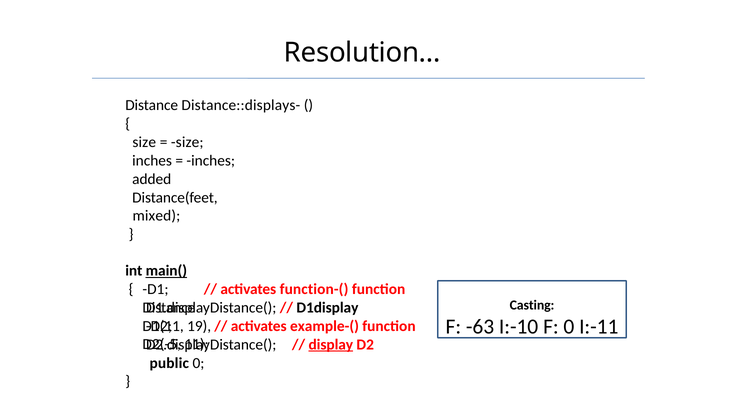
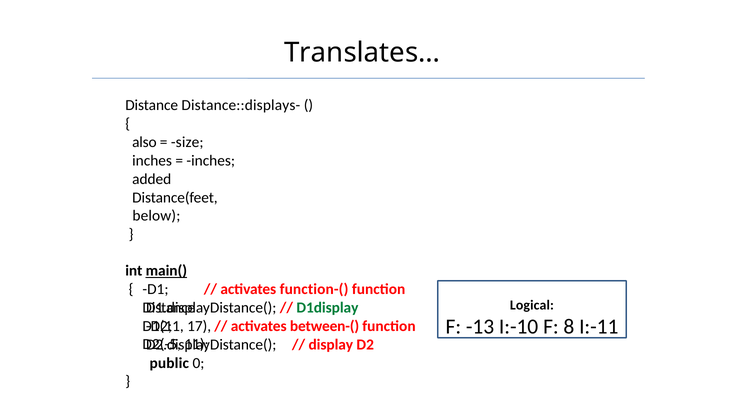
Resolution…: Resolution… -> Translates… (362, 53)
size: size -> also (144, 142)
mixed: mixed -> below (156, 216)
Casting: Casting -> Logical (532, 305)
D1display colour: black -> green (327, 308)
-63: -63 -> -13 (480, 327)
F 0: 0 -> 8 (569, 327)
19: 19 -> 17 (199, 326)
example-(: example-( -> between-( (325, 327)
display underline: present -> none (331, 345)
